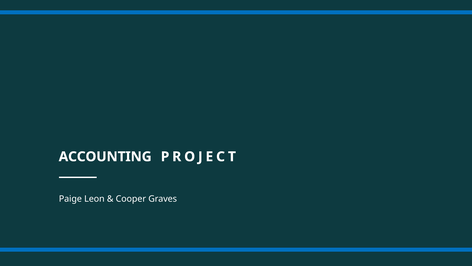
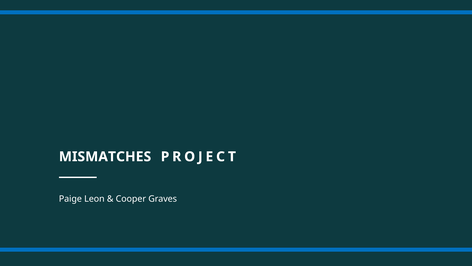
ACCOUNTING: ACCOUNTING -> MISMATCHES (105, 156)
